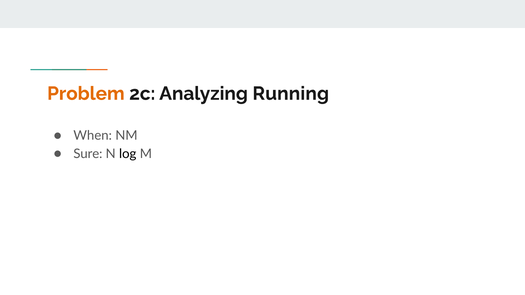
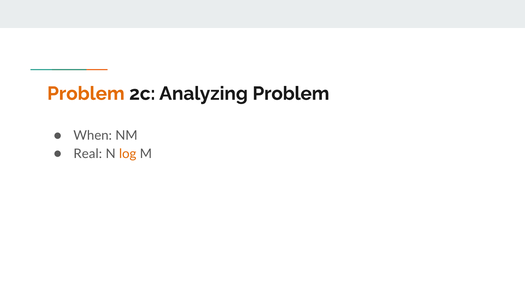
Analyzing Running: Running -> Problem (291, 94)
Sure: Sure -> Real (88, 154)
log colour: black -> orange (128, 154)
